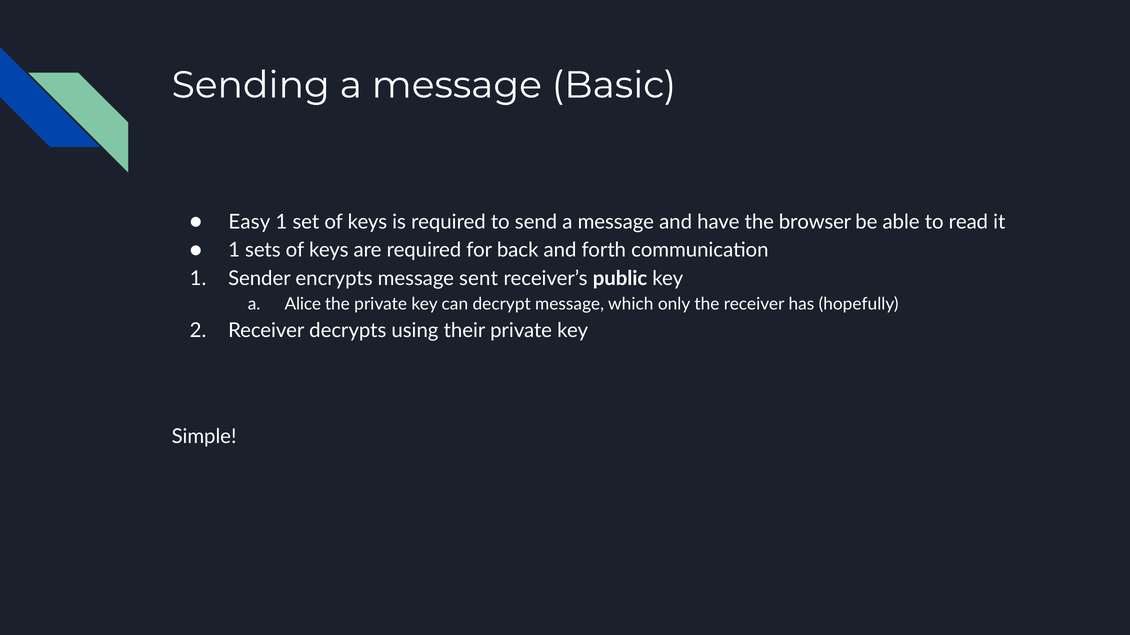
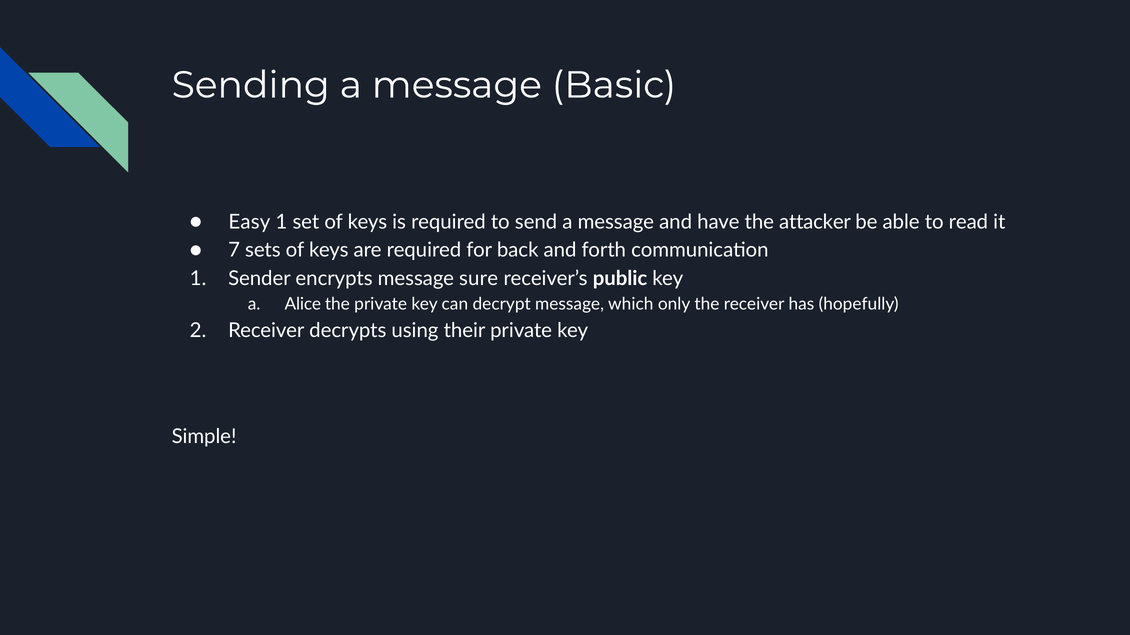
browser: browser -> attacker (815, 222)
1: 1 -> 7 (234, 250)
sent: sent -> sure (479, 279)
